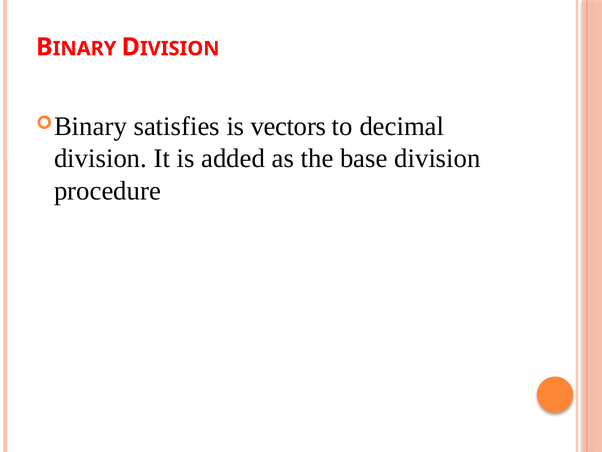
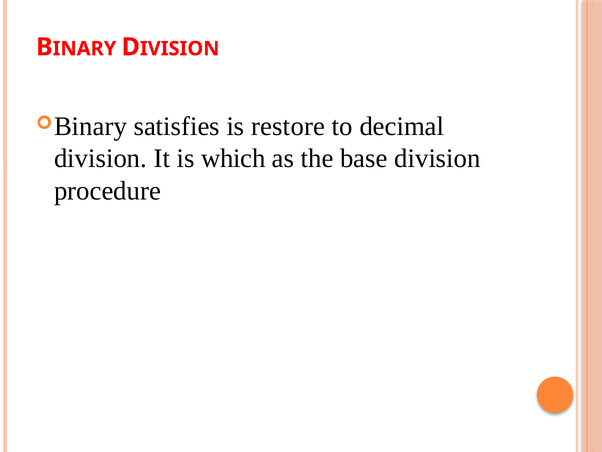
vectors: vectors -> restore (288, 126)
added: added -> which (233, 158)
